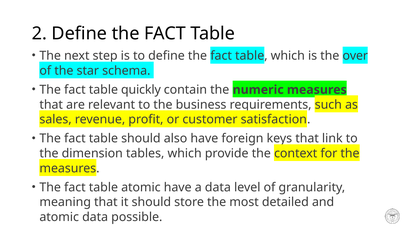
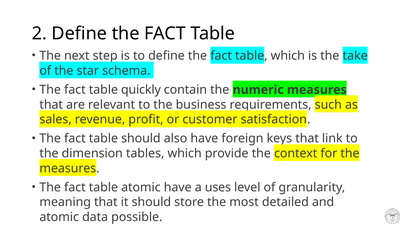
over: over -> take (355, 56)
a data: data -> uses (218, 187)
